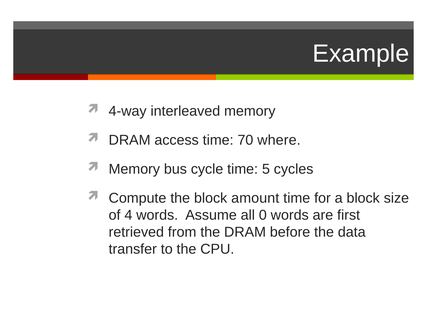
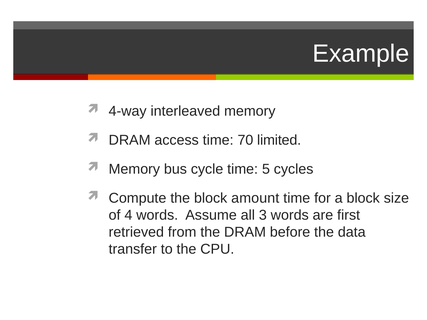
where: where -> limited (279, 140)
0: 0 -> 3 (263, 215)
